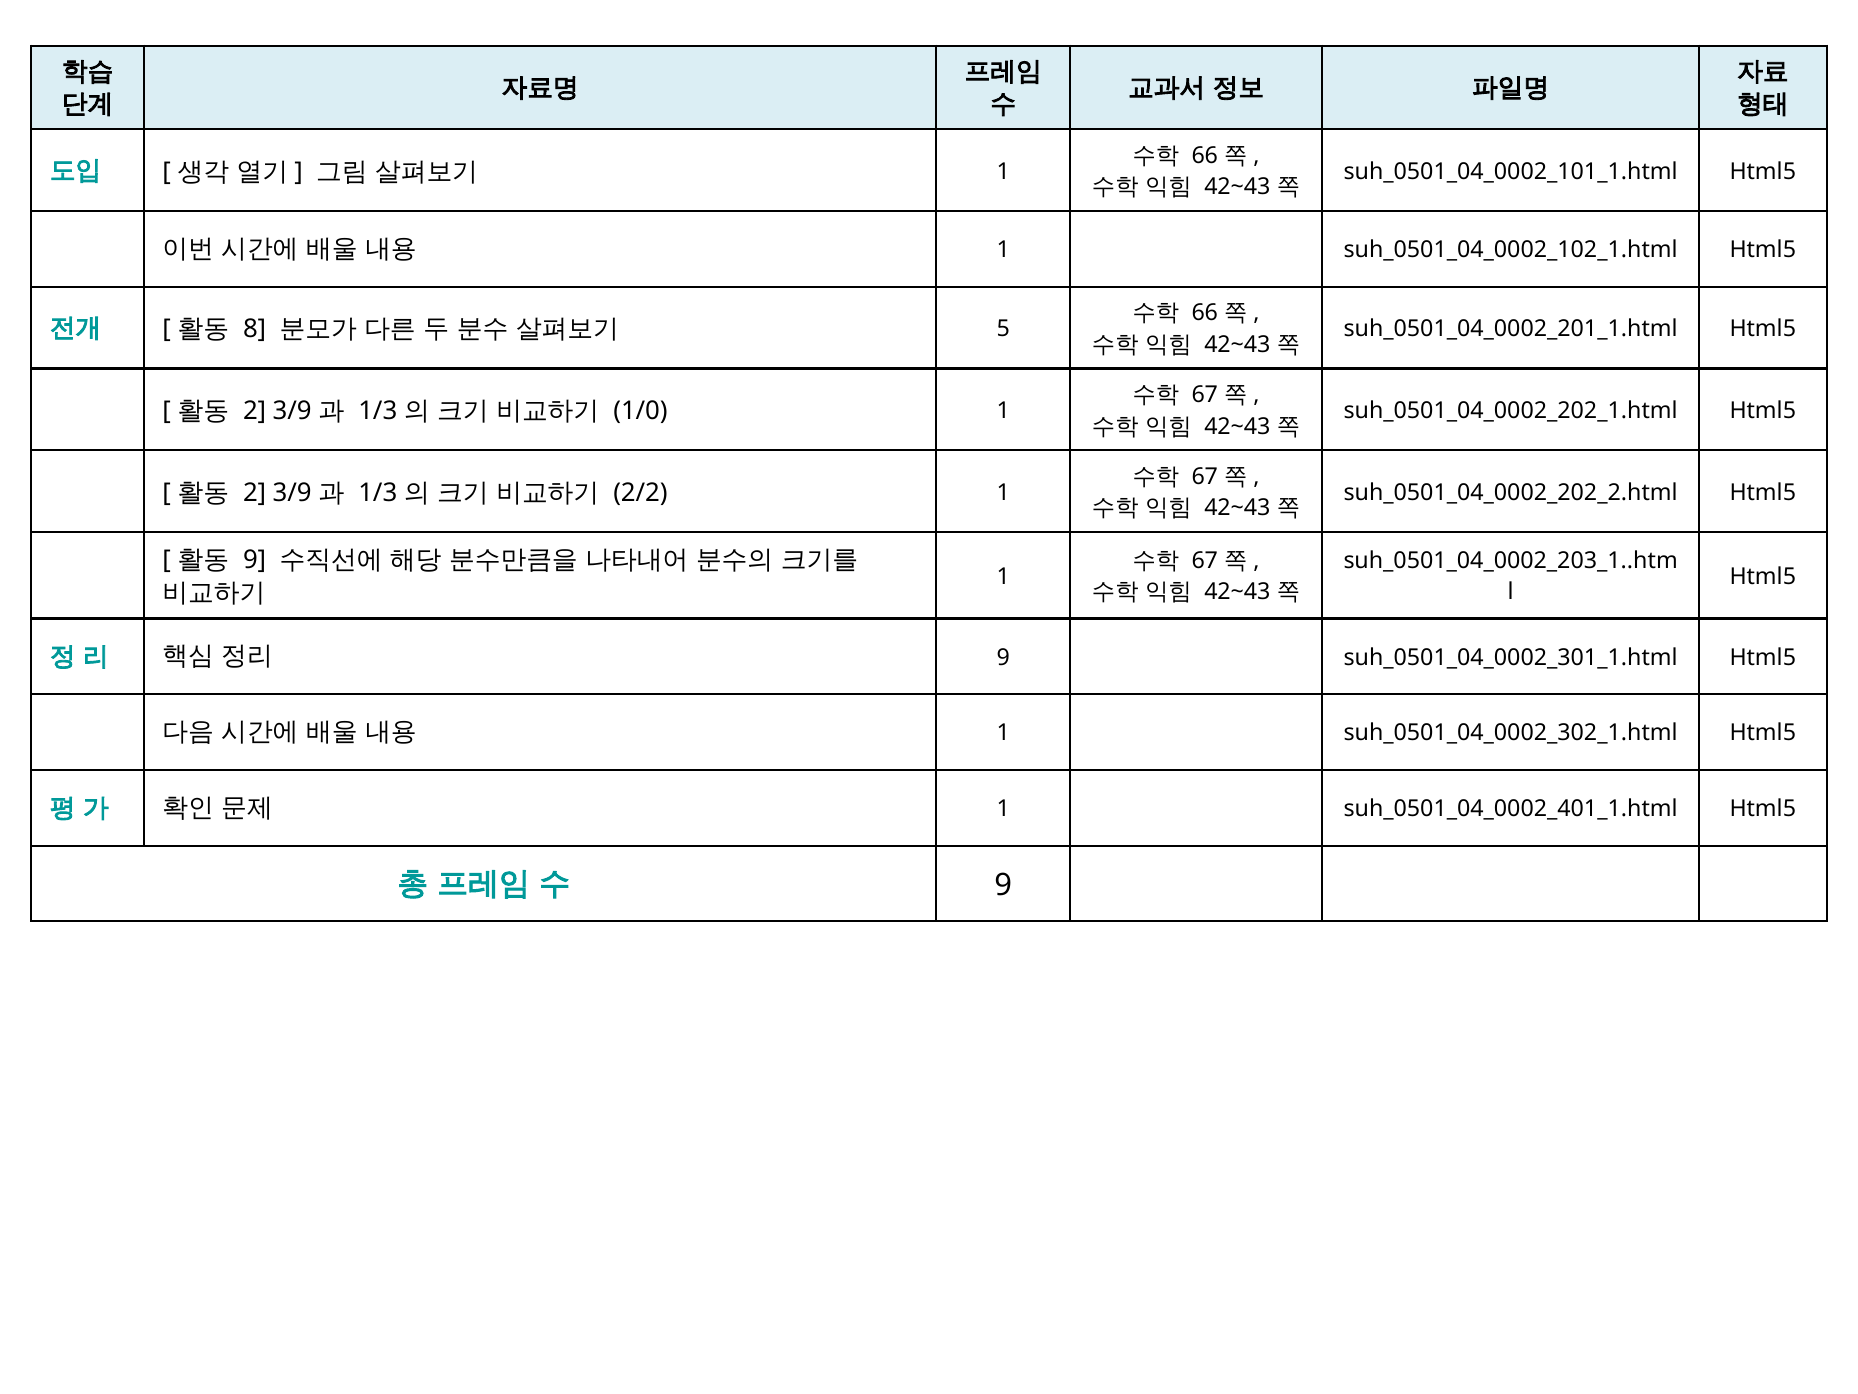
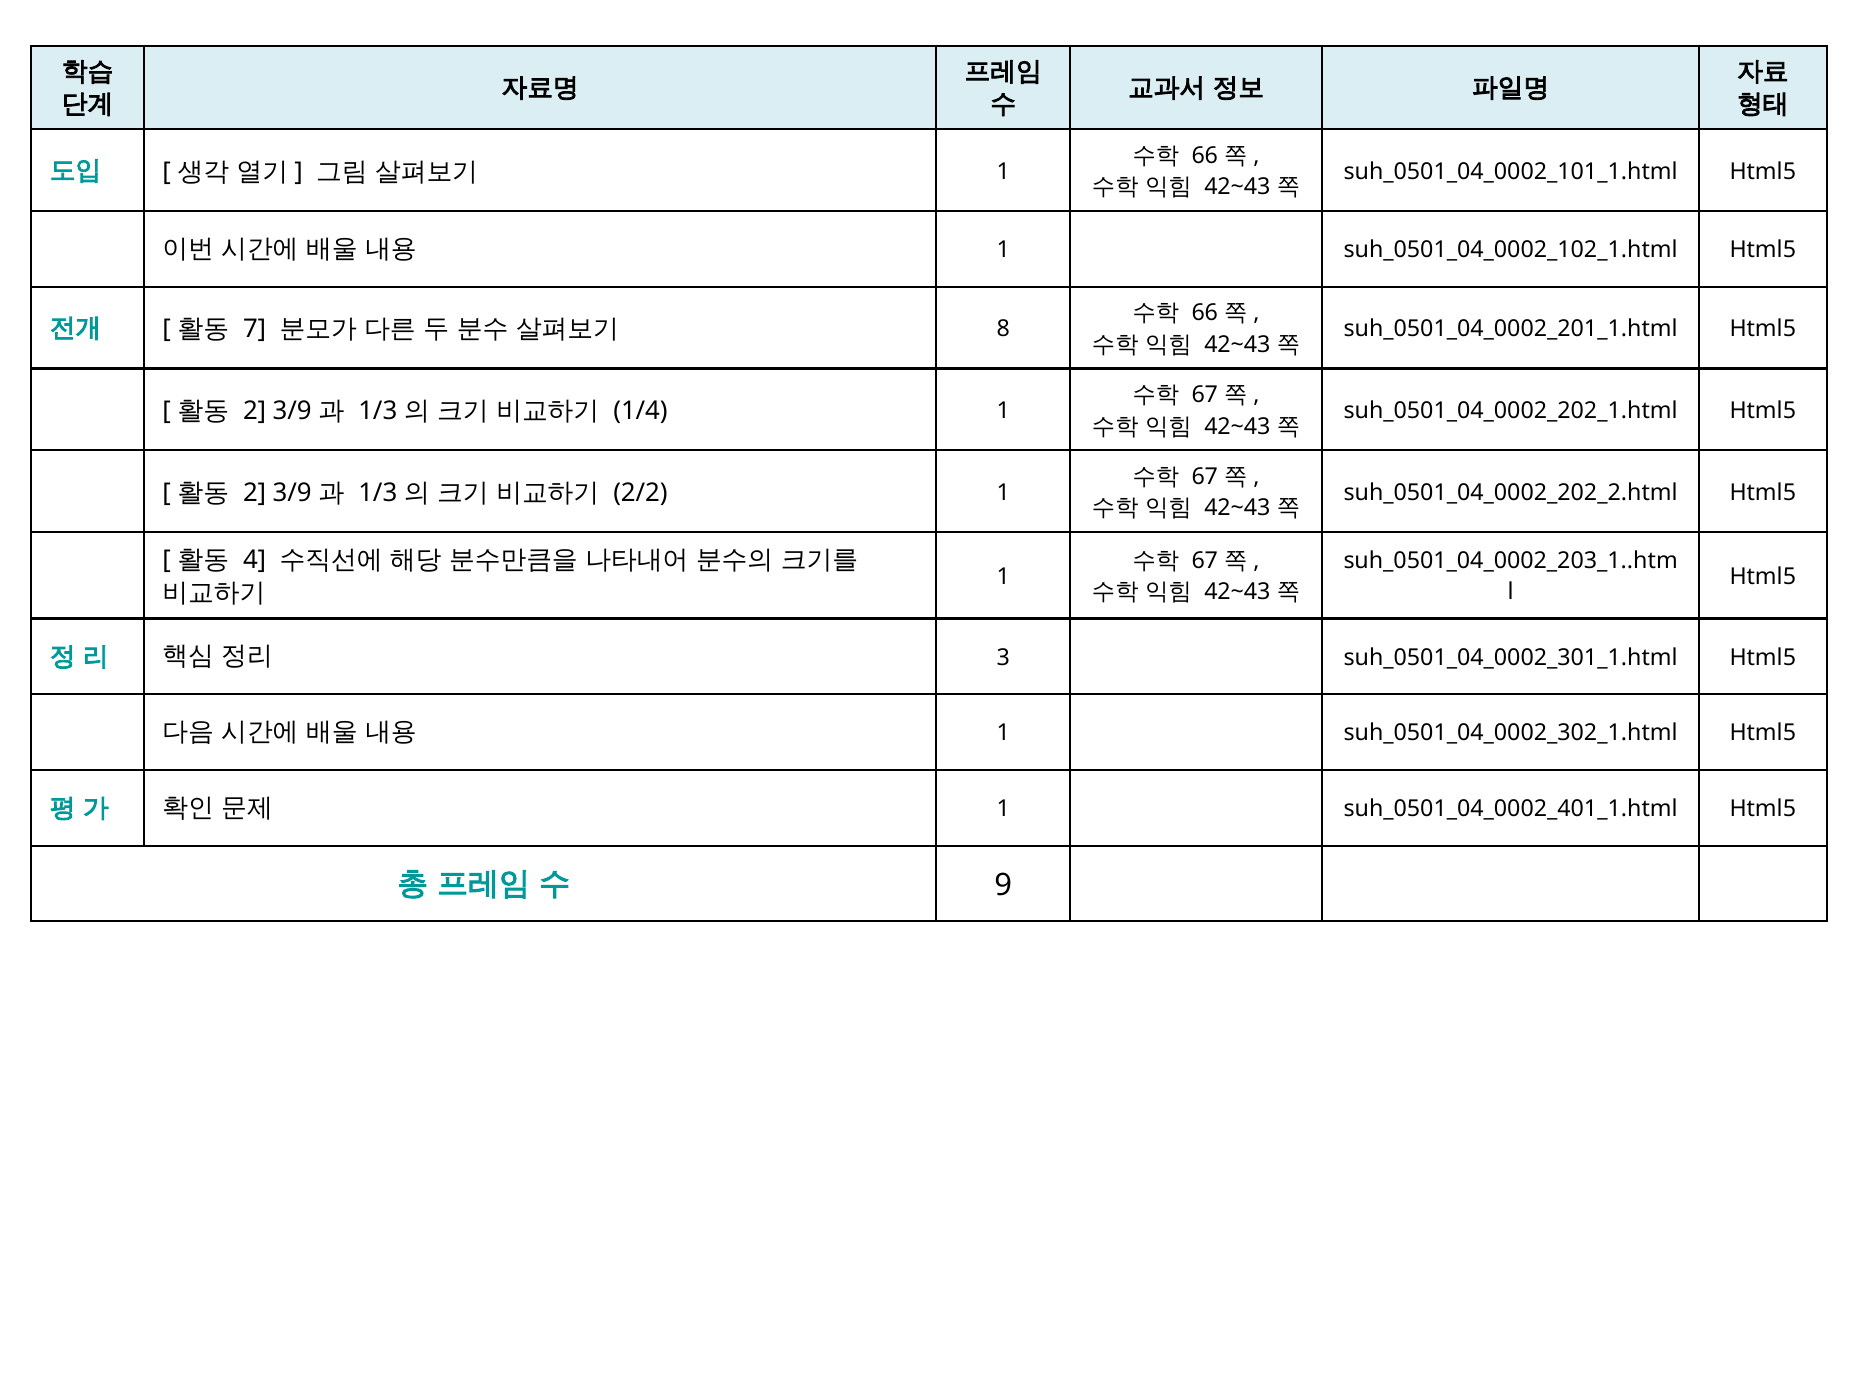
8: 8 -> 7 (255, 329)
5: 5 -> 8 (1003, 329)
1/0: 1/0 -> 1/4 (640, 411)
9: 9 -> 4 (255, 560)
9: 9 -> 3 (1003, 657)
